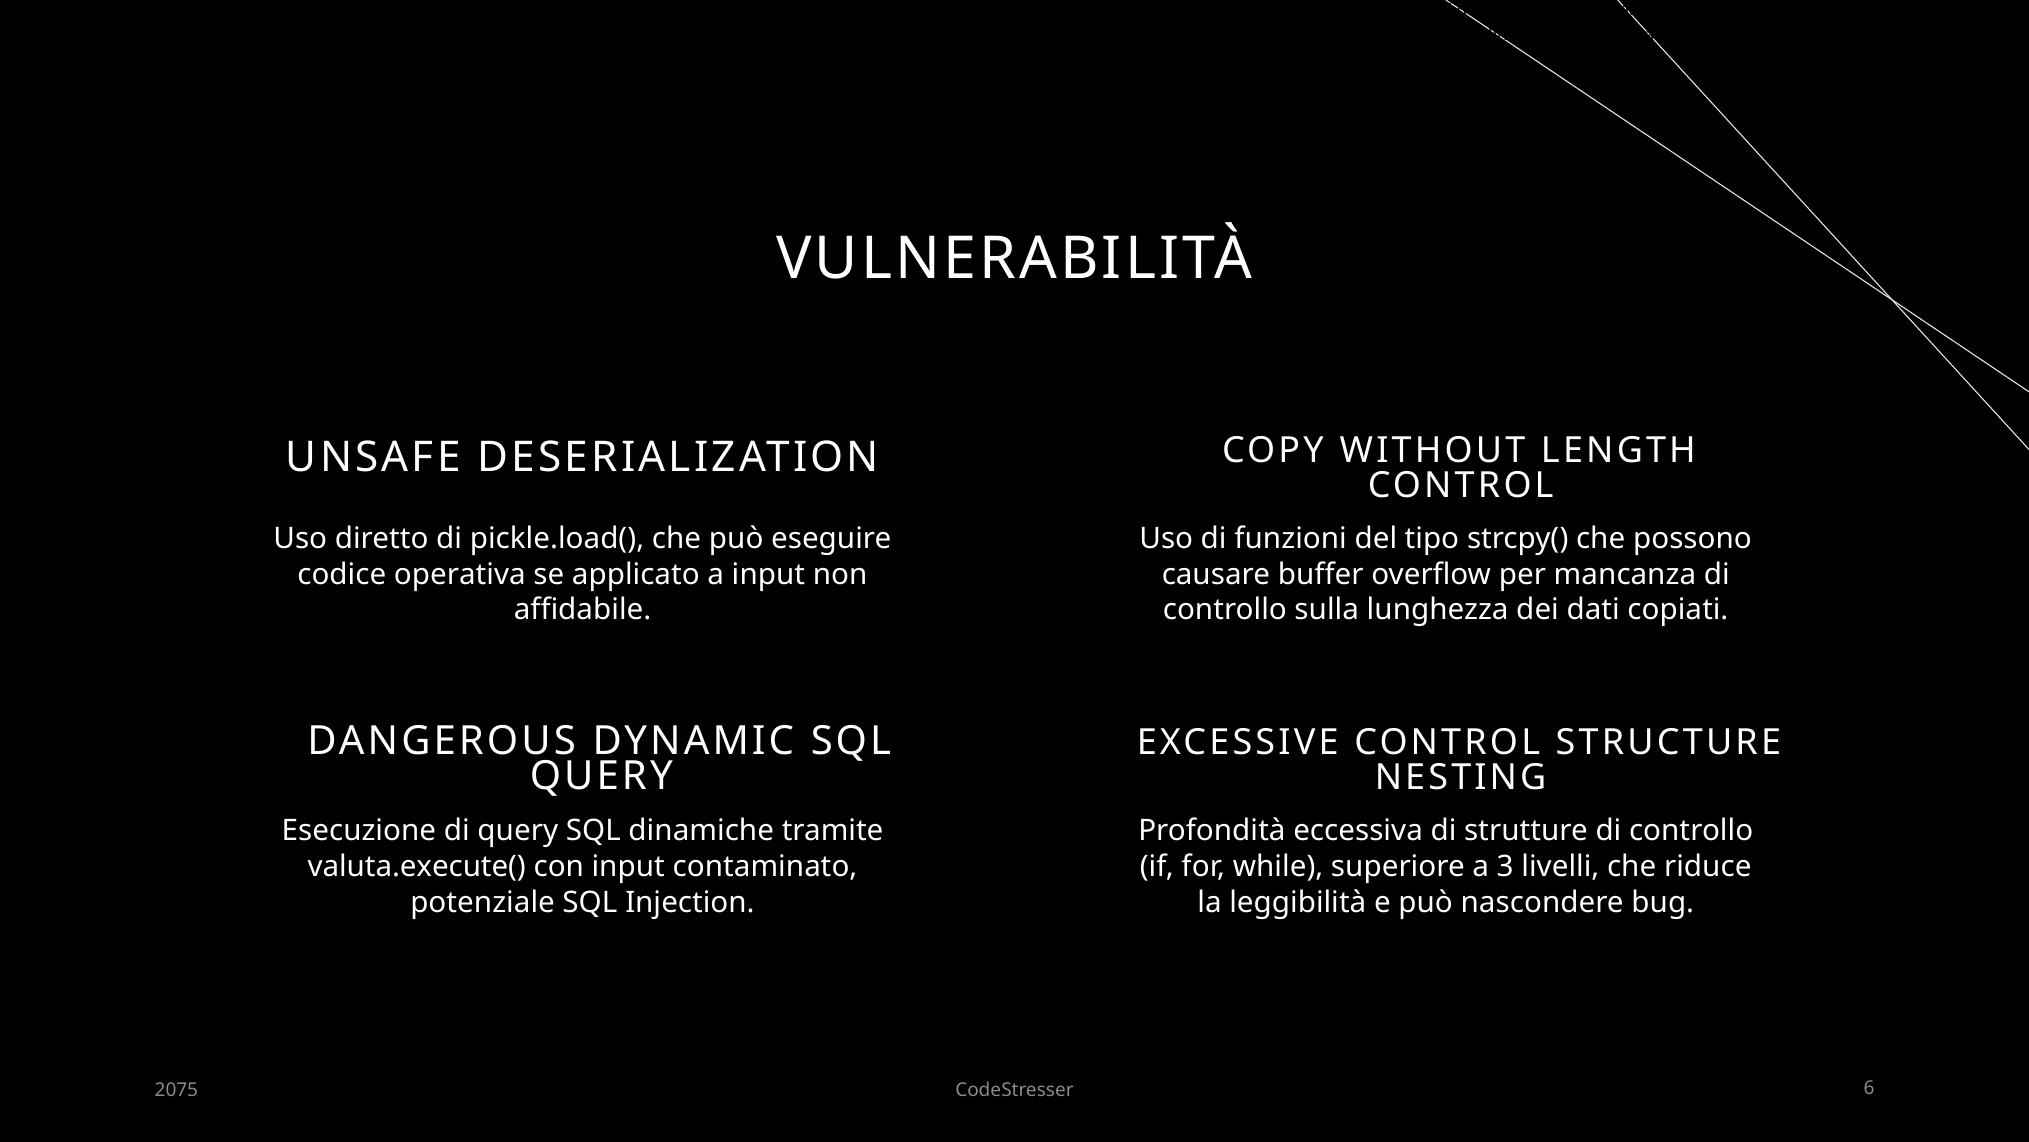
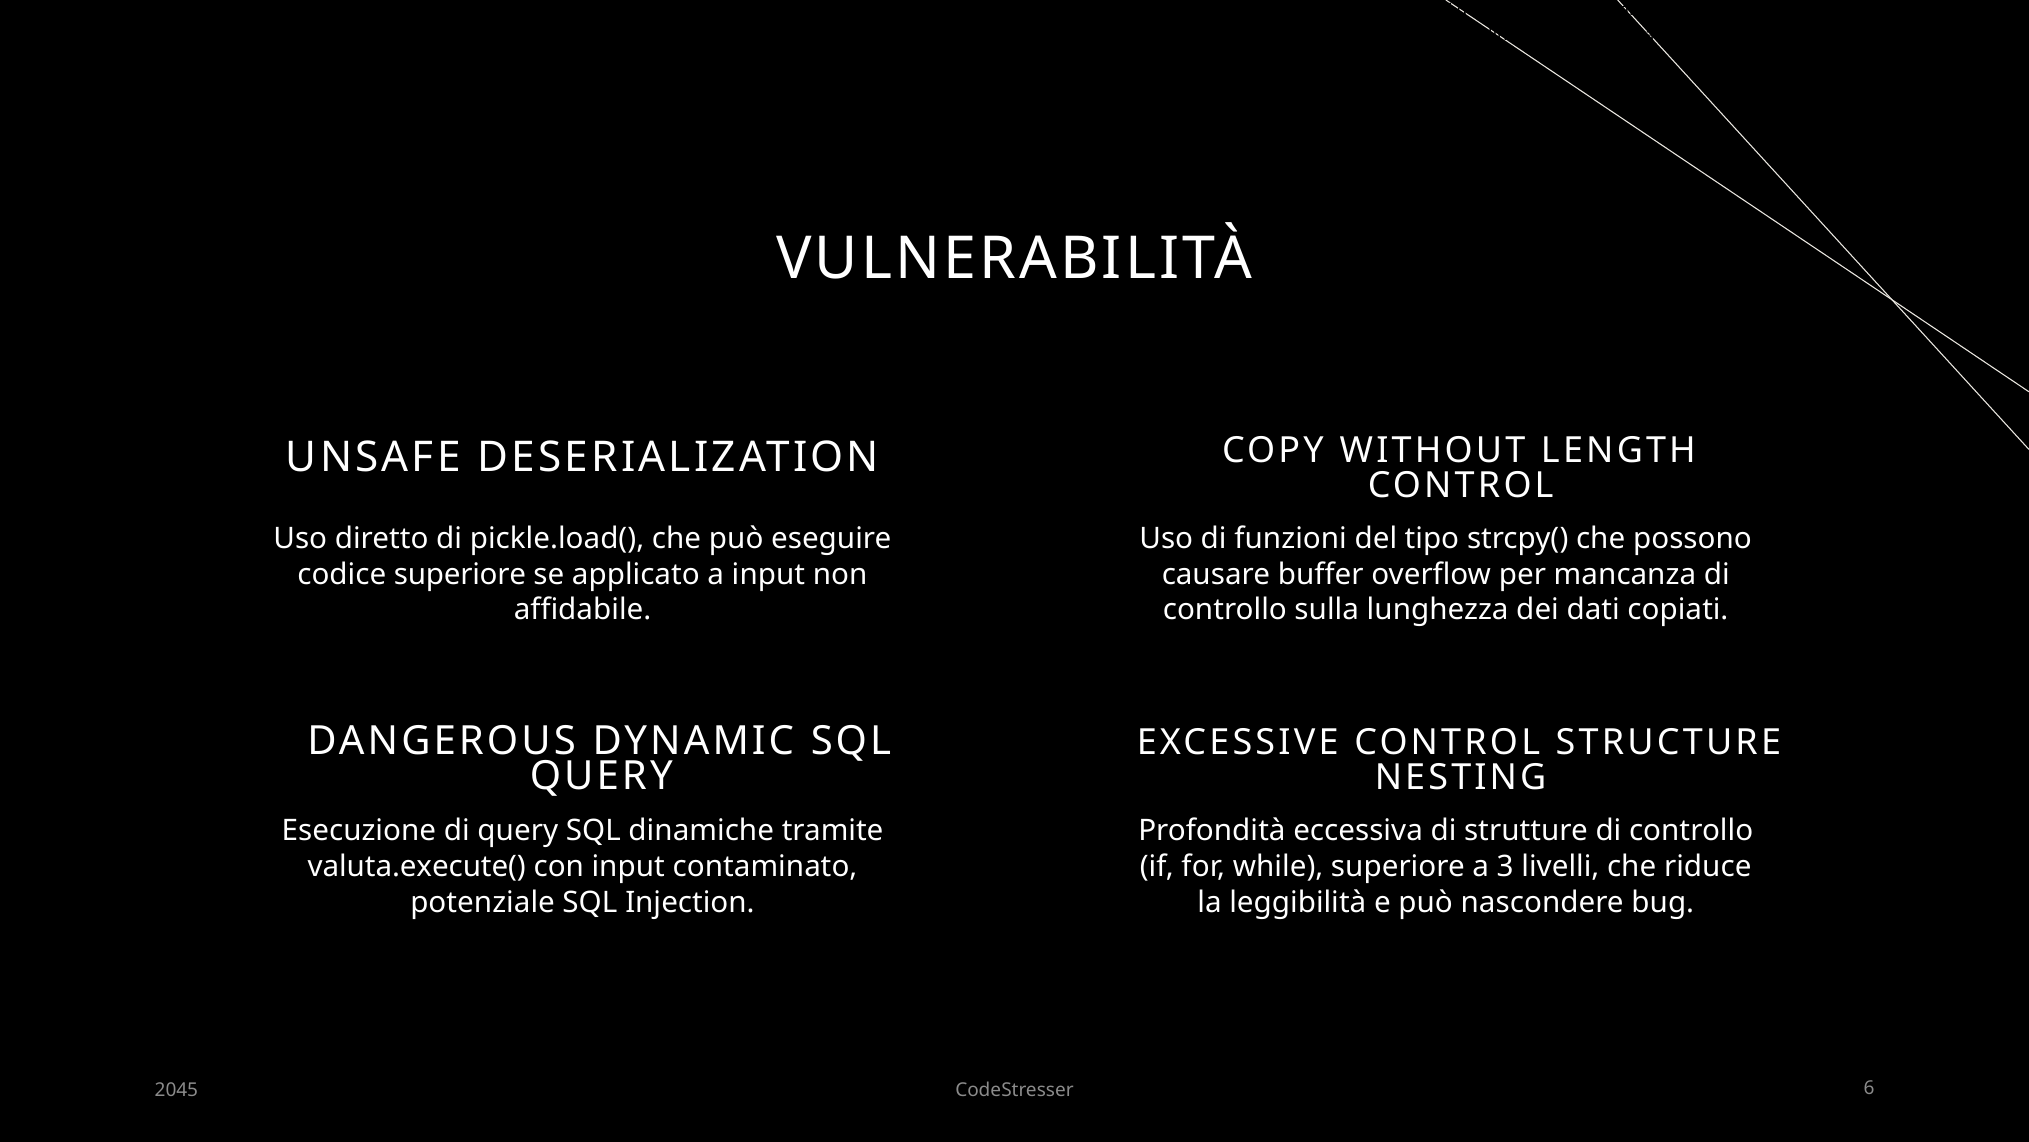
codice operativa: operativa -> superiore (460, 574)
2075: 2075 -> 2045 (176, 1089)
